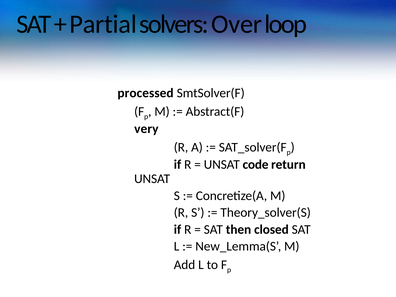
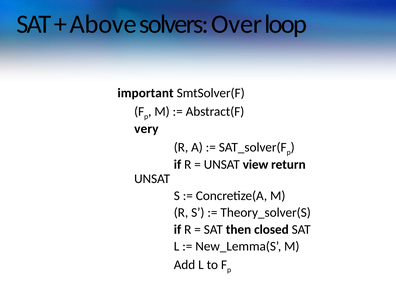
Partial: Partial -> Above (103, 24)
processed: processed -> important (146, 93)
code: code -> view (256, 165)
